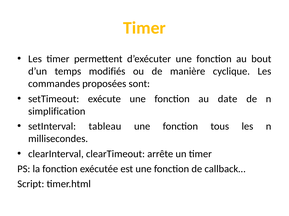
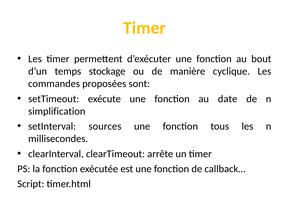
modifiés: modifiés -> stockage (107, 72)
tableau: tableau -> sources (105, 127)
